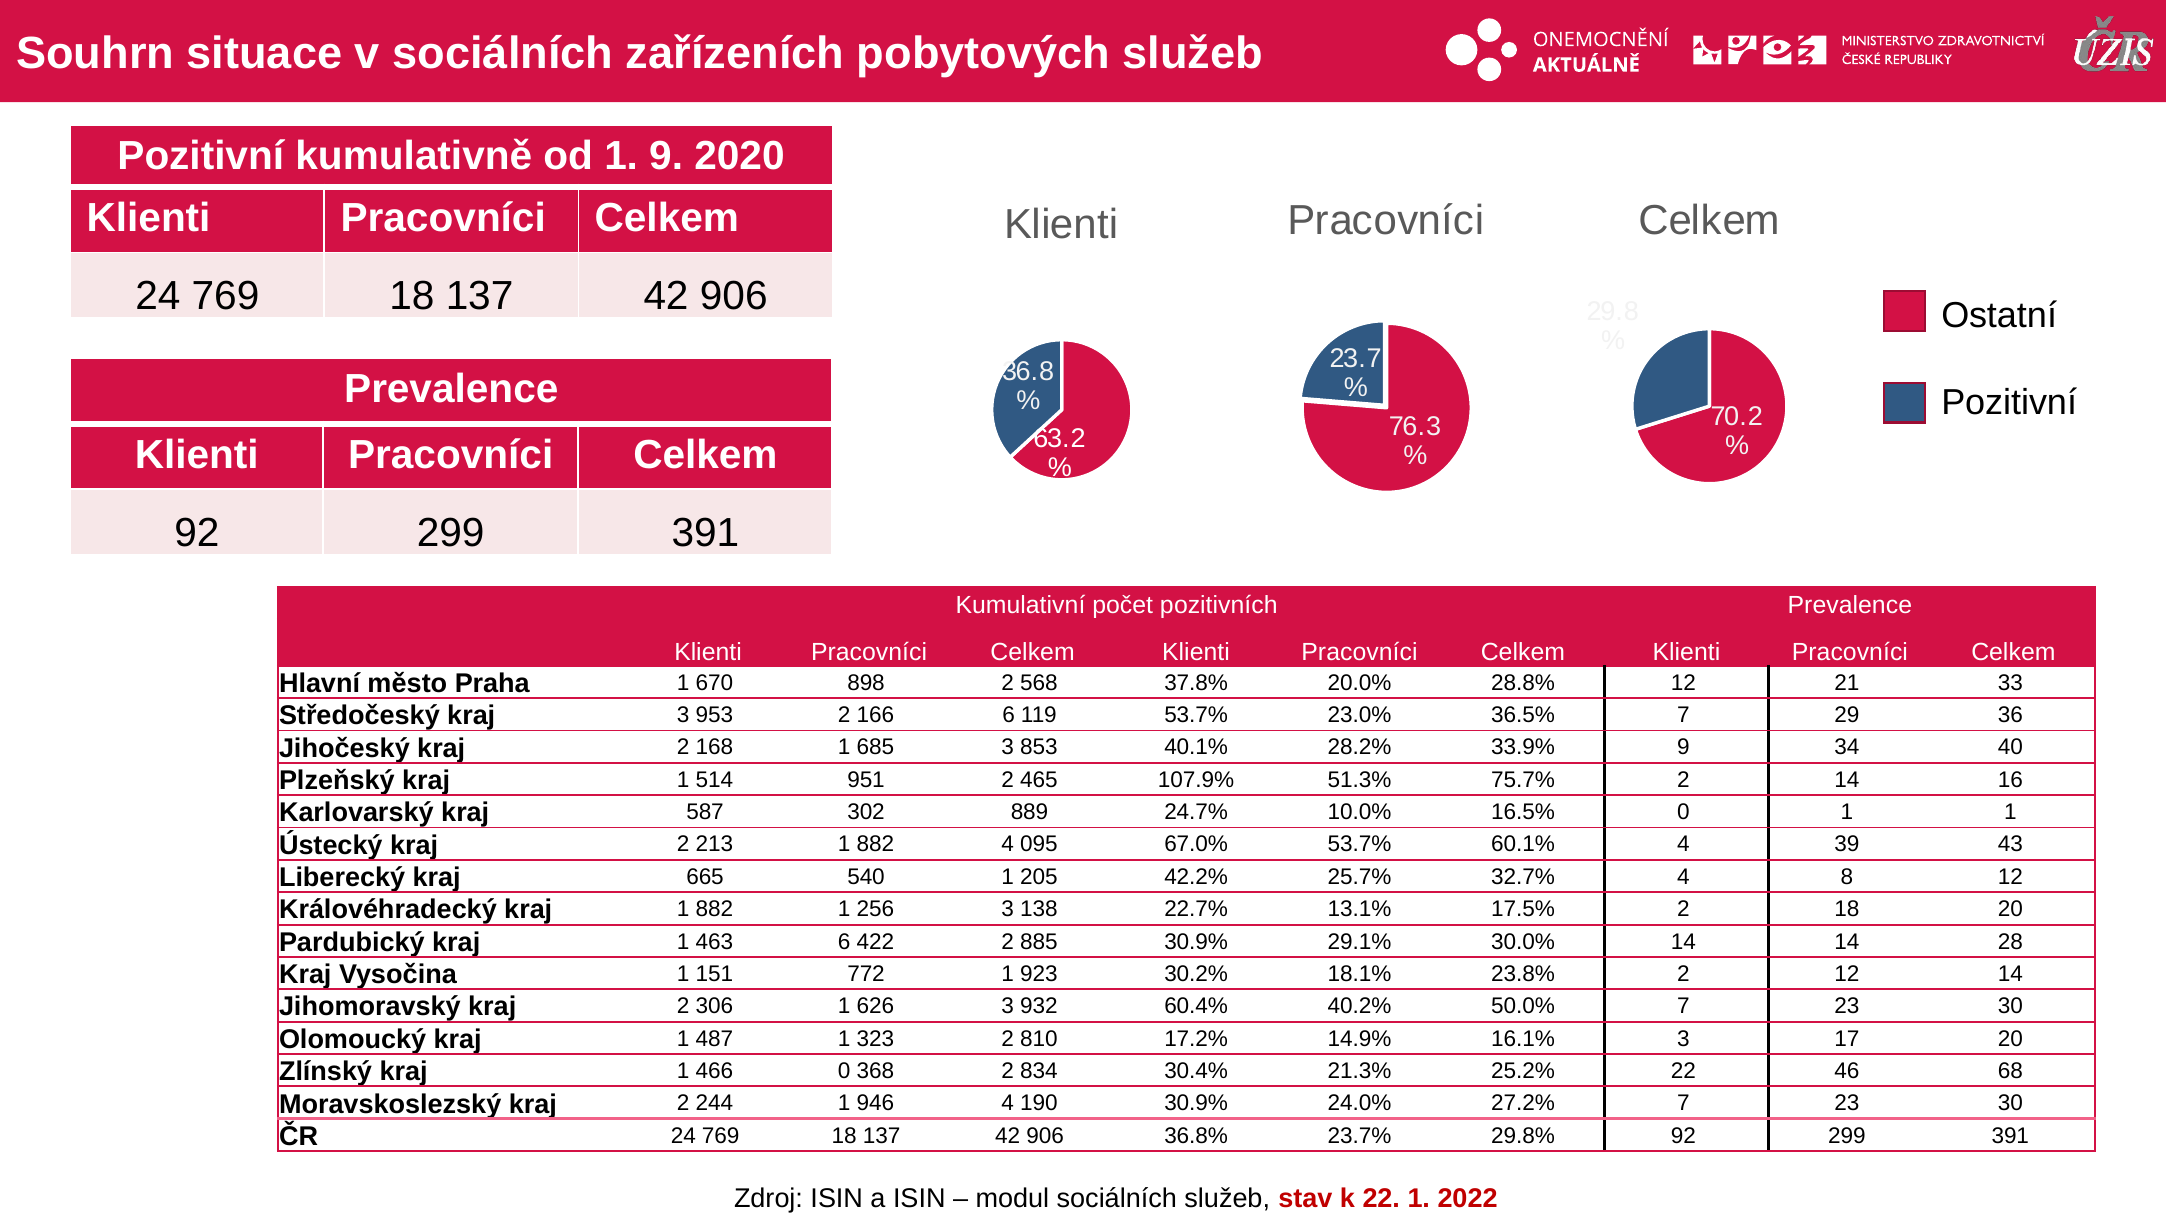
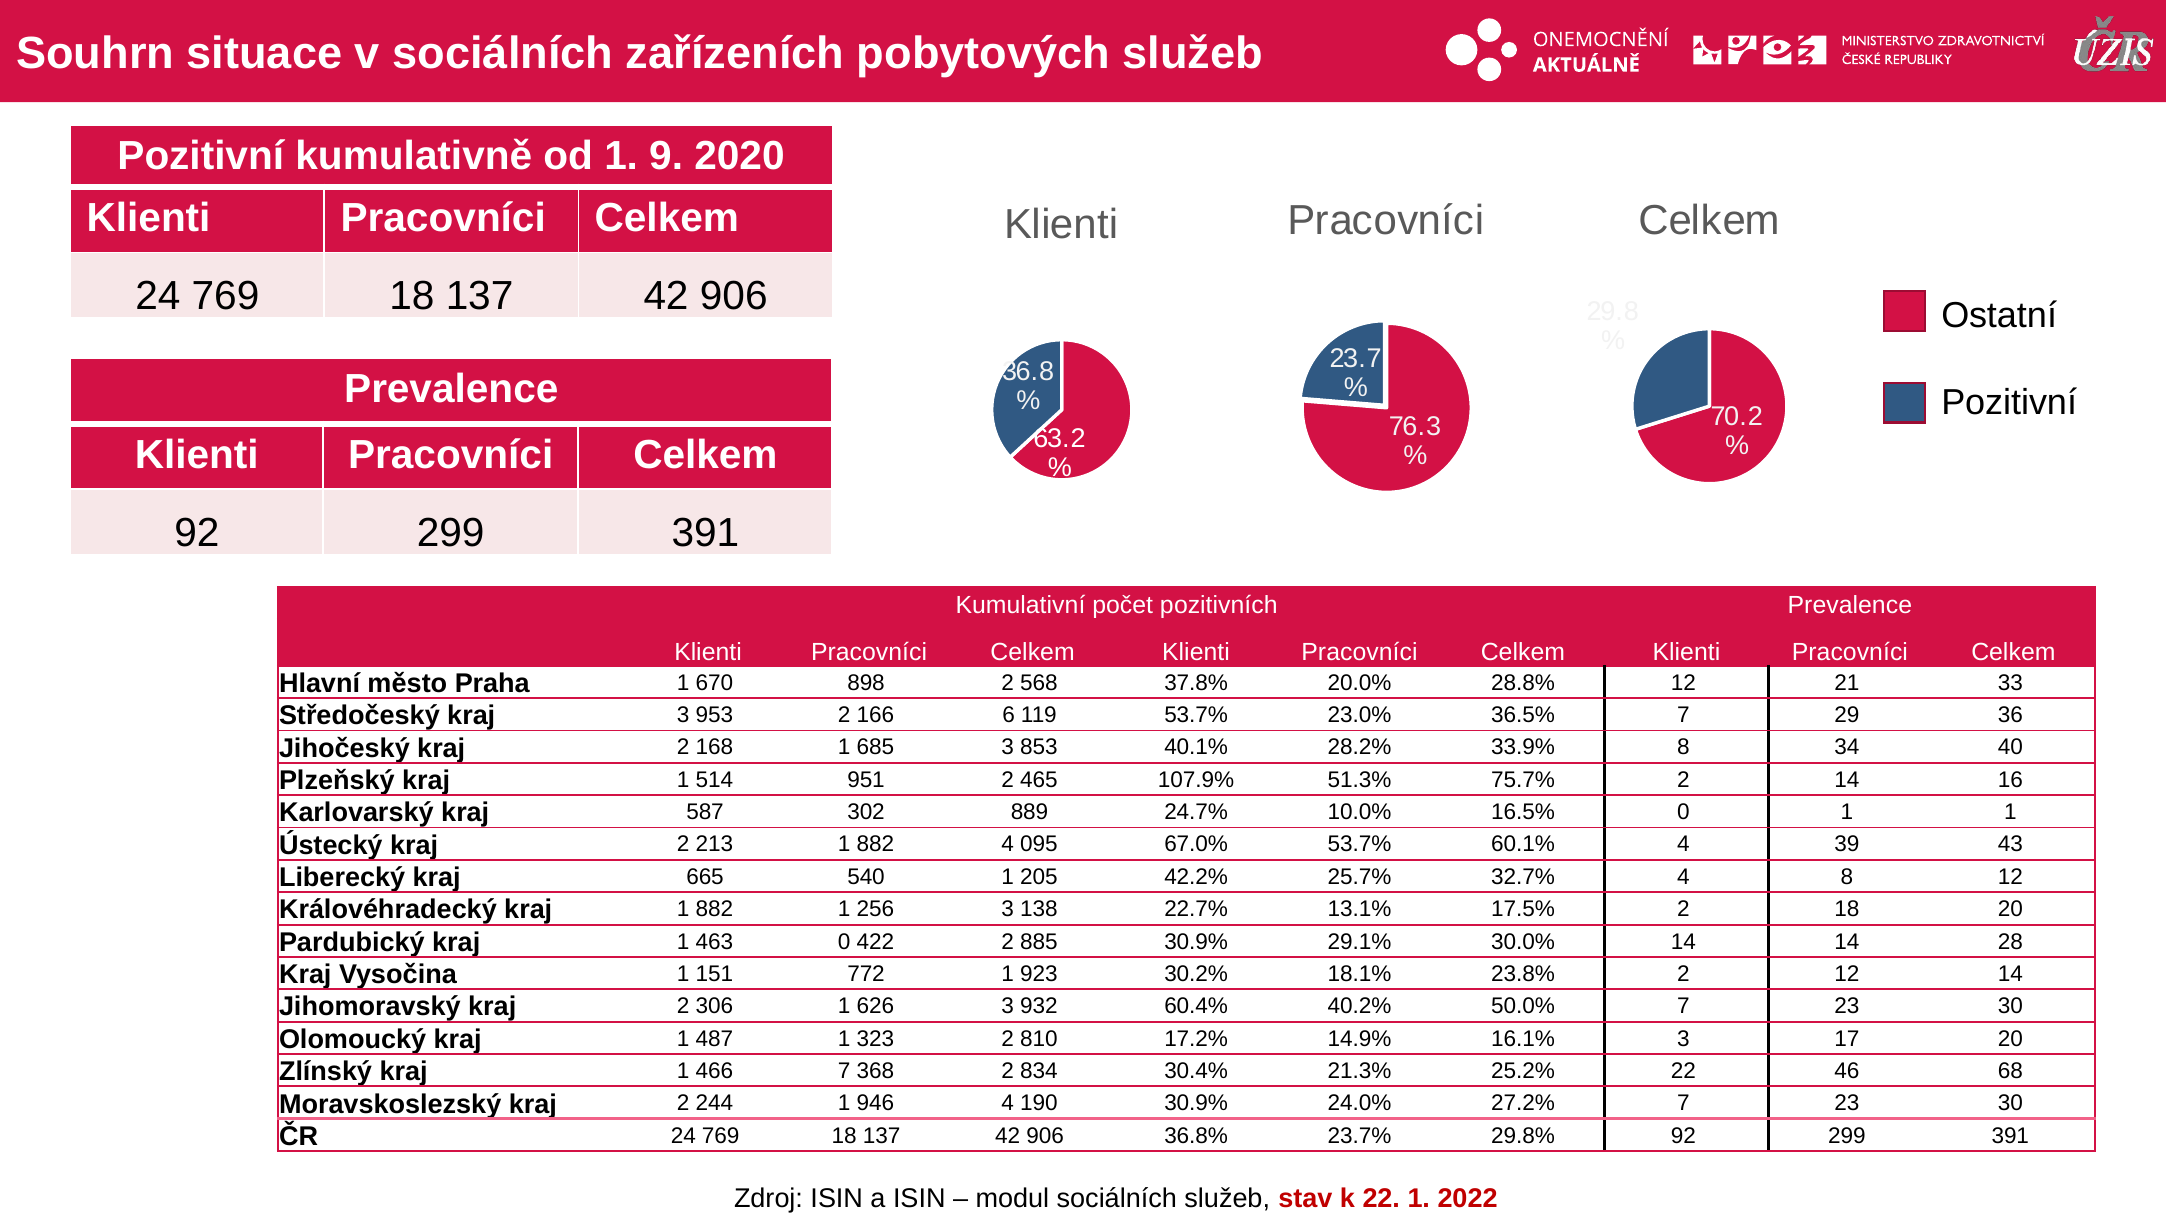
33.9% 9: 9 -> 8 (1683, 748)
463 6: 6 -> 0 (844, 942)
466 0: 0 -> 7 (844, 1071)
